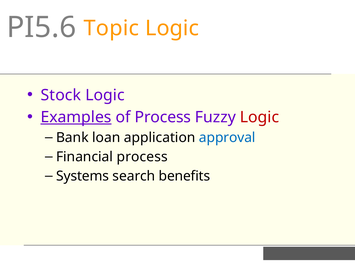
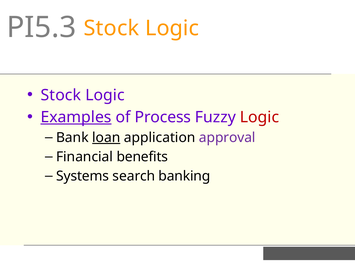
PI5.6: PI5.6 -> PI5.3 (41, 28)
Topic: Topic -> Stock (111, 28)
loan underline: none -> present (106, 138)
approval colour: blue -> purple (227, 138)
Financial process: process -> benefits (142, 157)
benefits: benefits -> banking (184, 176)
